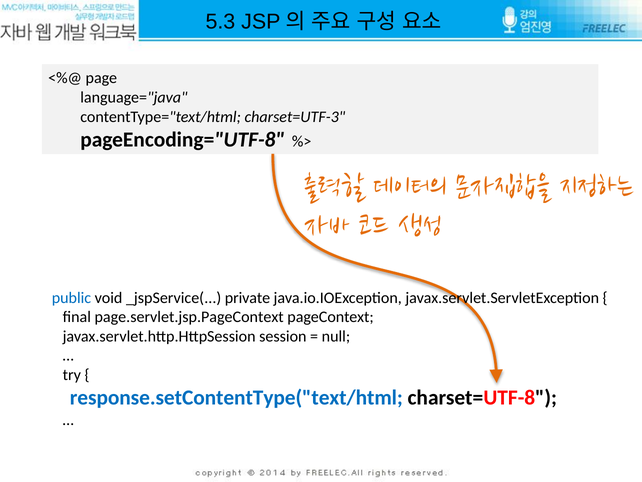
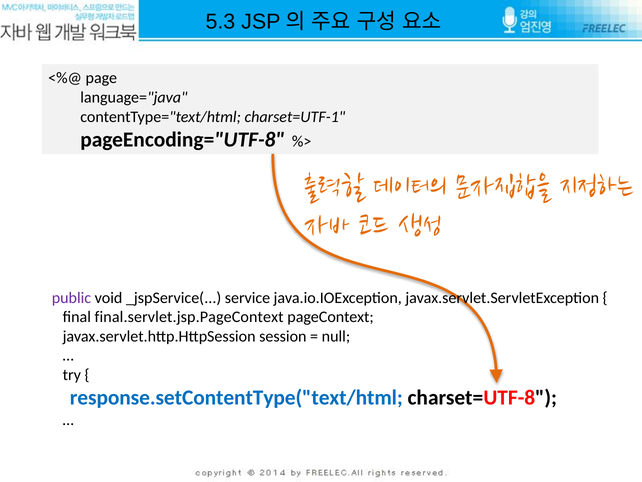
charset=UTF-3: charset=UTF-3 -> charset=UTF-1 (295, 117)
public colour: blue -> purple (71, 297)
private: private -> service (247, 297)
page.servlet.jsp.PageContext: page.servlet.jsp.PageContext -> final.servlet.jsp.PageContext (189, 317)
